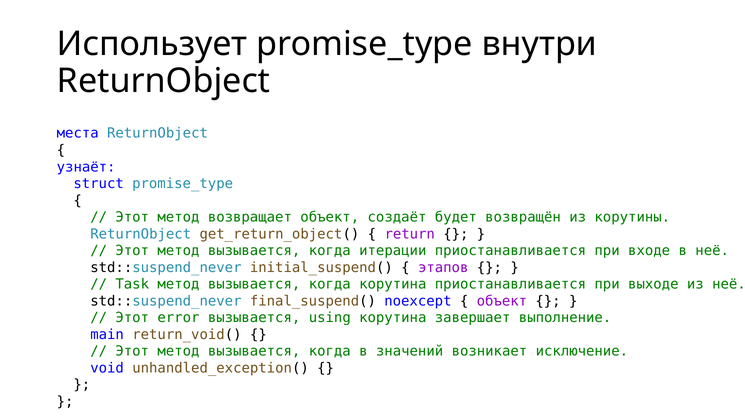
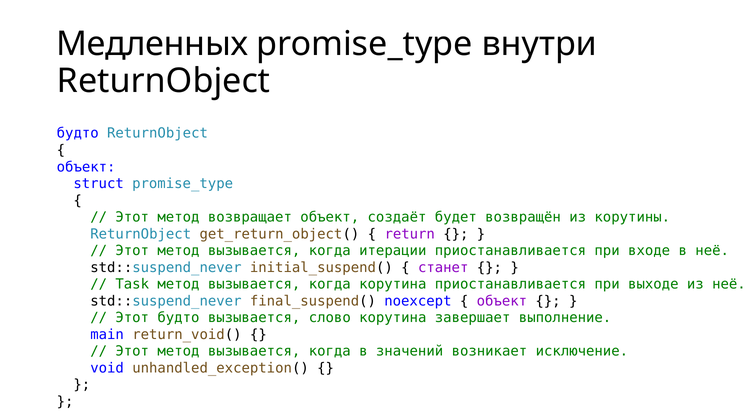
Использует: Использует -> Медленных (152, 44)
места: места -> будто (78, 133)
узнаёт: узнаёт -> объект (86, 167)
этапов: этапов -> станет (443, 268)
Этот error: error -> будто (178, 318)
using: using -> слово (330, 318)
